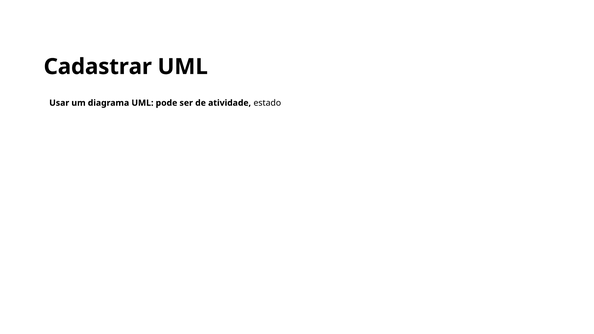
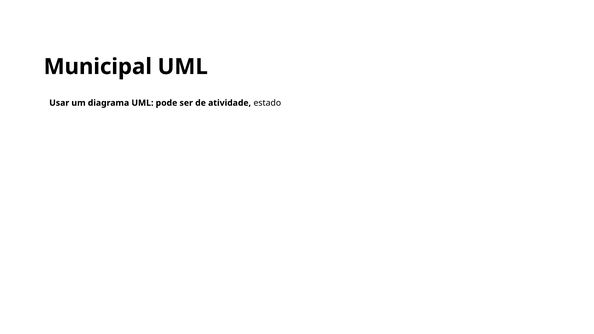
Cadastrar: Cadastrar -> Municipal (98, 67)
